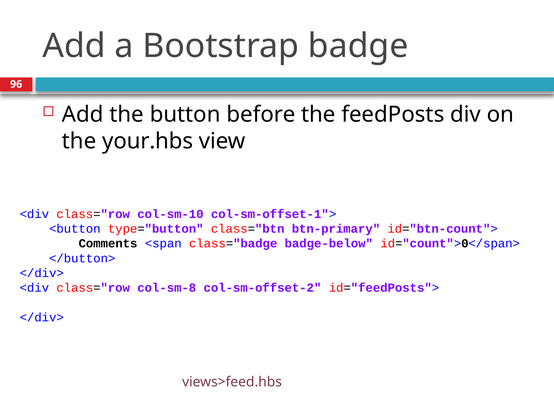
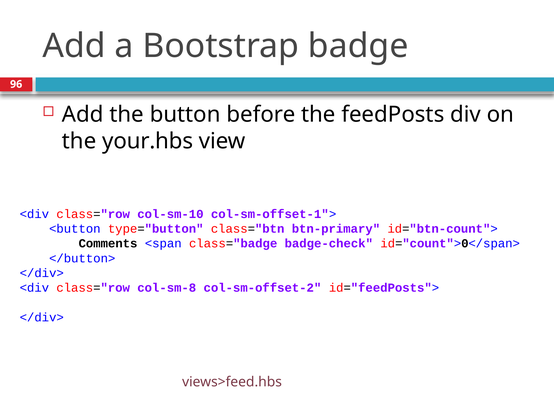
badge-below: badge-below -> badge-check (329, 244)
